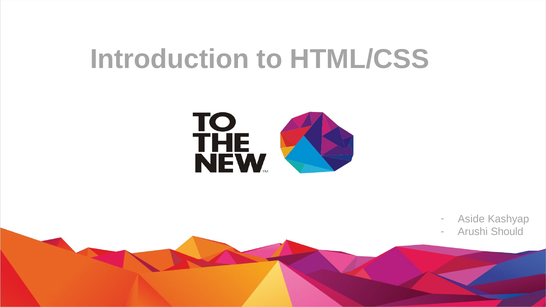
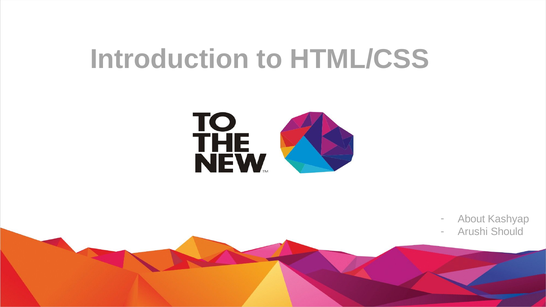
Aside: Aside -> About (471, 219)
